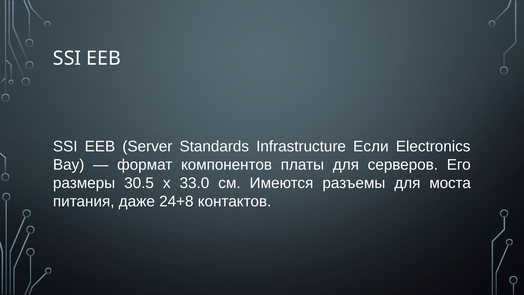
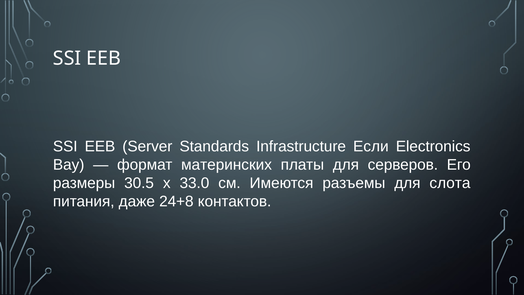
компонентов: компонентов -> материнских (227, 165)
моста: моста -> слота (450, 183)
